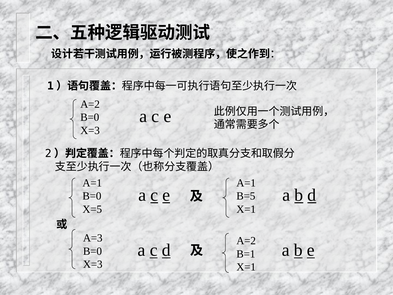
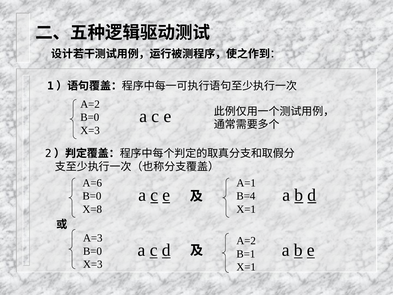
A=1: A=1 -> A=6 (92, 183)
B=5: B=5 -> B=4 (246, 196)
X=5: X=5 -> X=8 (92, 209)
